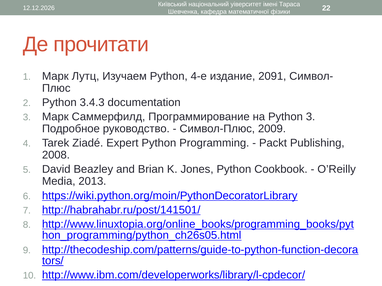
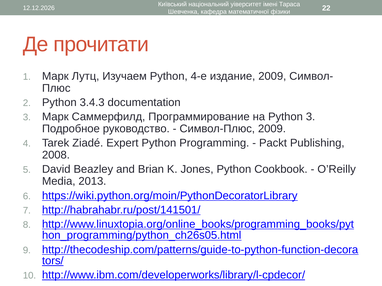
издание 2091: 2091 -> 2009 (272, 76)
